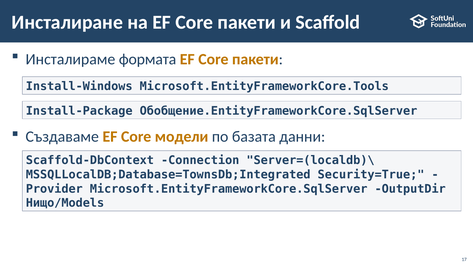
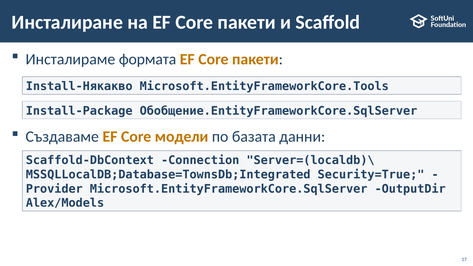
Install-Windows: Install-Windows -> Install-Някакво (79, 86)
Нищо/Models: Нищо/Models -> Alex/Models (65, 203)
